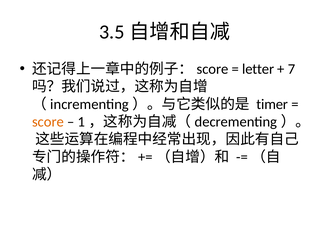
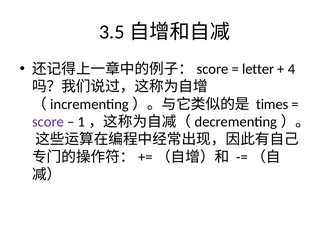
7: 7 -> 4 (291, 69)
timer: timer -> times (272, 104)
score colour: orange -> purple (48, 122)
